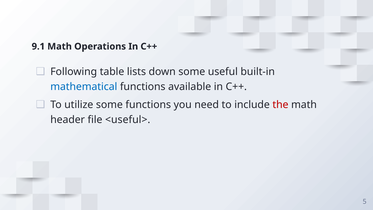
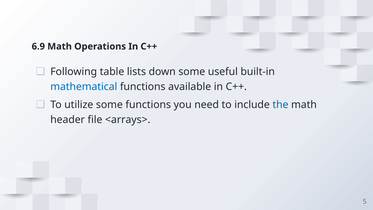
9.1: 9.1 -> 6.9 (38, 46)
the colour: red -> blue (280, 105)
<useful>: <useful> -> <arrays> (128, 119)
